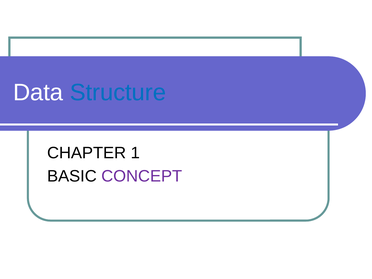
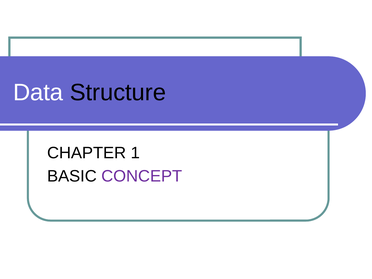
Structure colour: blue -> black (118, 92)
